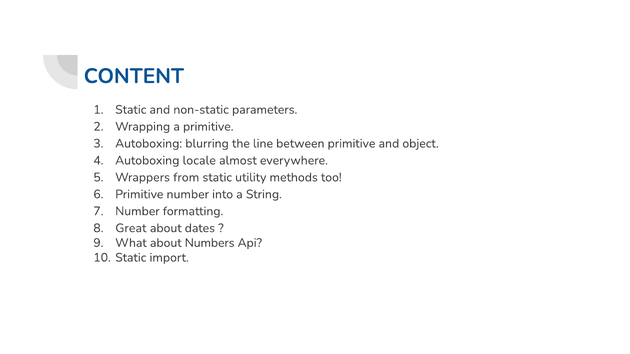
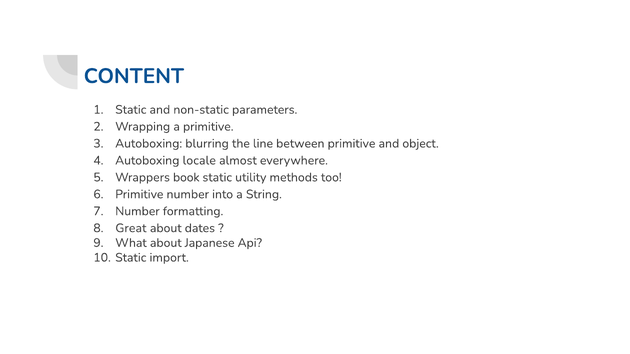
from: from -> book (186, 178)
Numbers: Numbers -> Japanese (210, 243)
